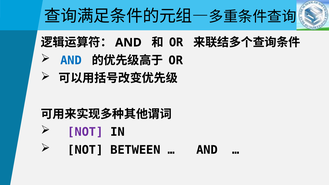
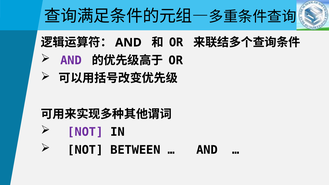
AND colour: blue -> purple (71, 60)
